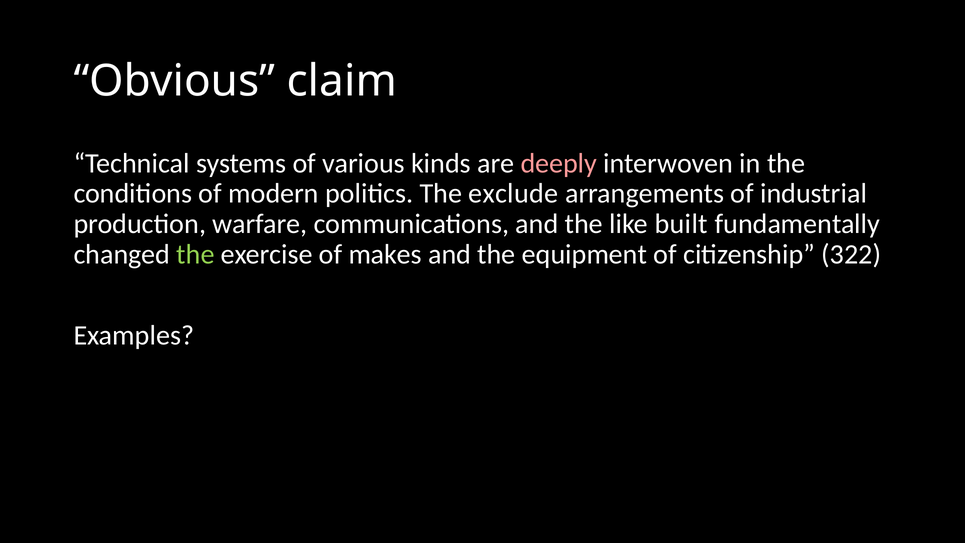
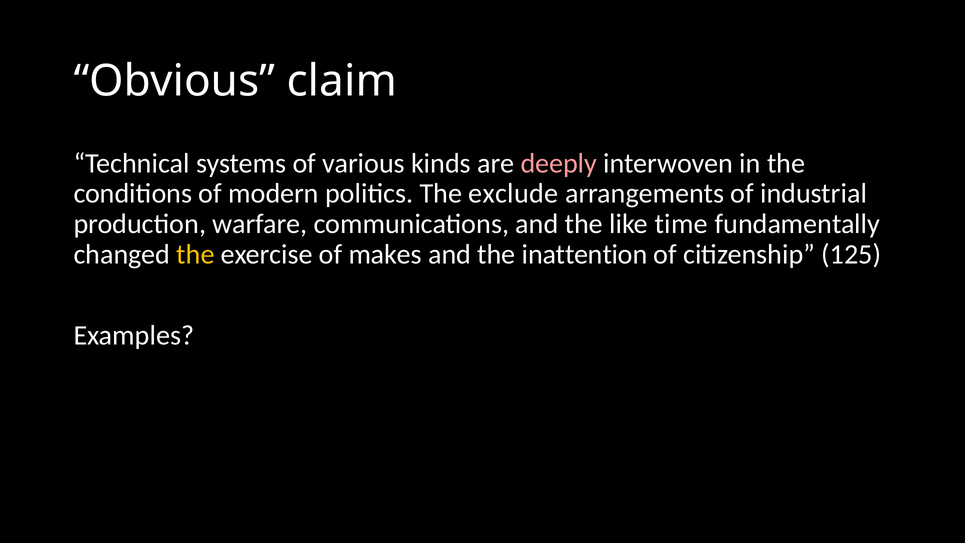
built: built -> time (681, 224)
the colour: light green -> yellow (196, 254)
equipment: equipment -> inattention (585, 254)
322: 322 -> 125 (851, 254)
